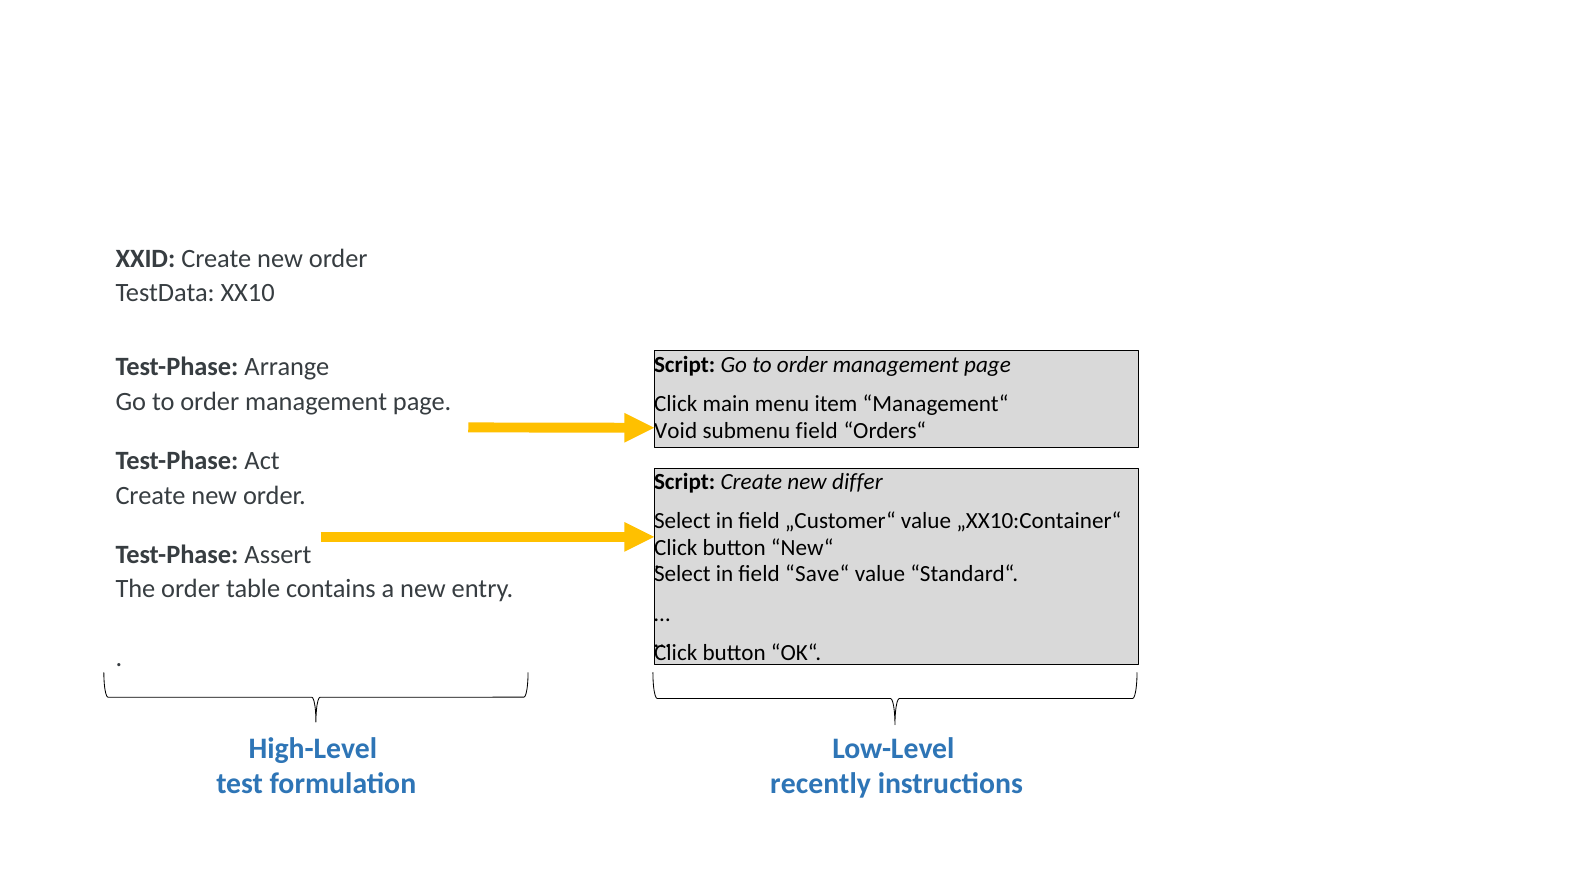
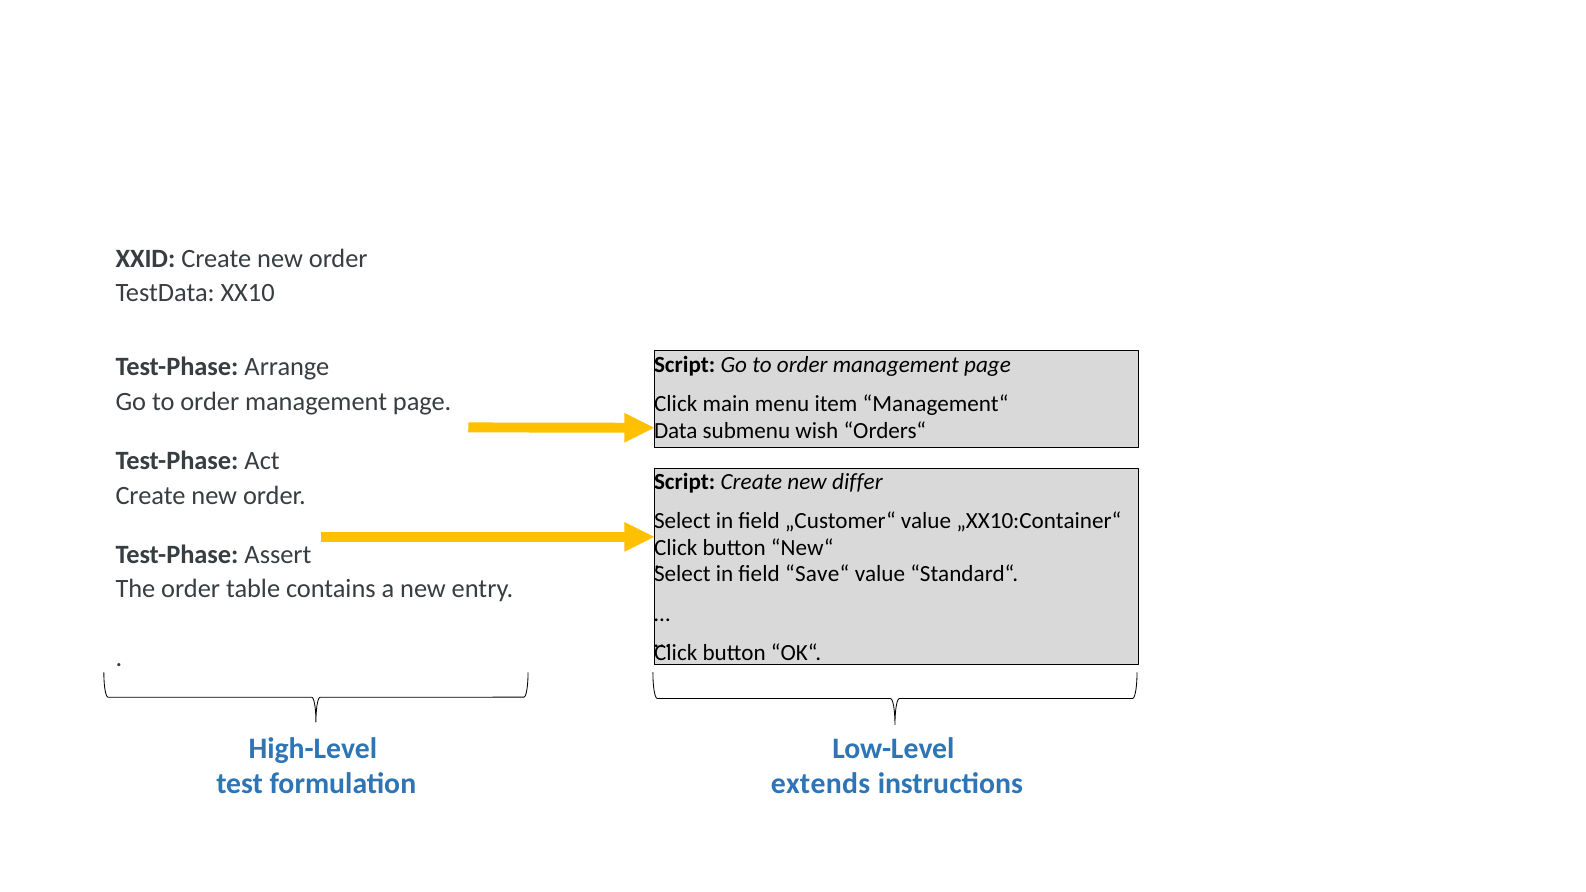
Void: Void -> Data (676, 431)
submenu field: field -> wish (817, 431)
recently: recently -> extends (820, 784)
